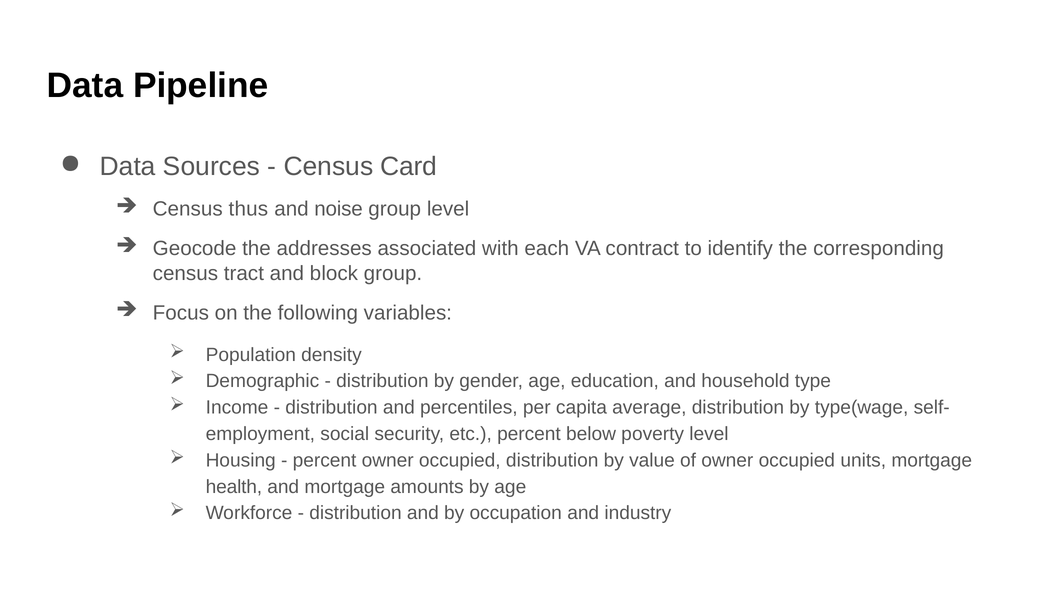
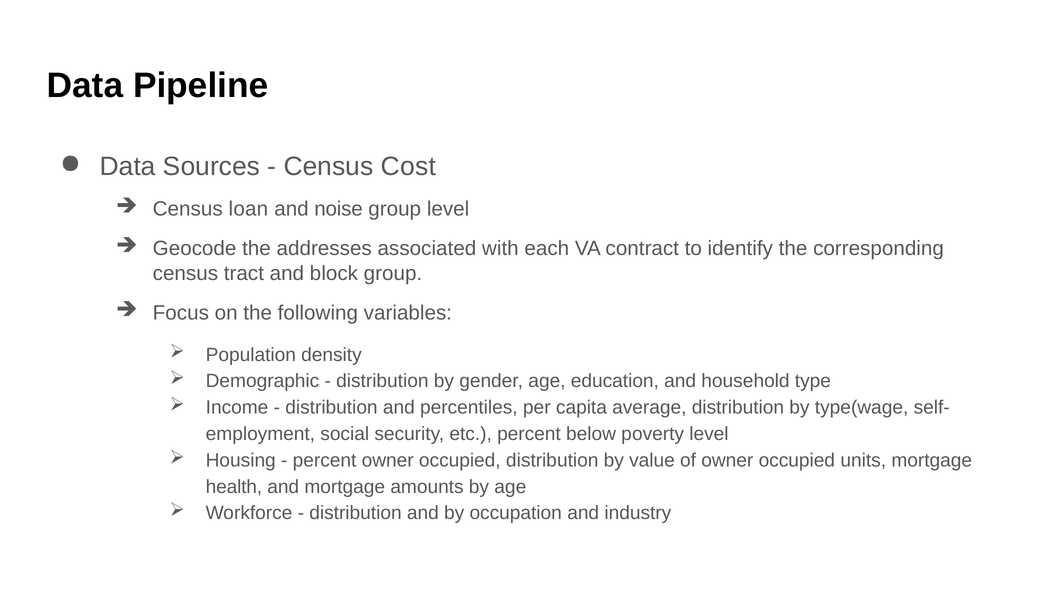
Card: Card -> Cost (409, 167)
thus: thus -> loan (248, 209)
